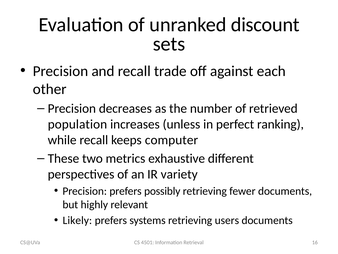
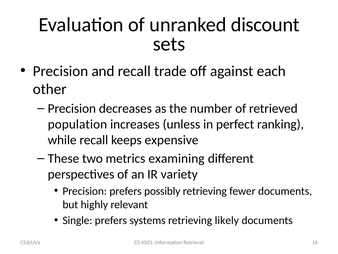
computer: computer -> expensive (172, 140)
exhaustive: exhaustive -> examining (177, 158)
Likely: Likely -> Single (77, 220)
users: users -> likely (227, 220)
